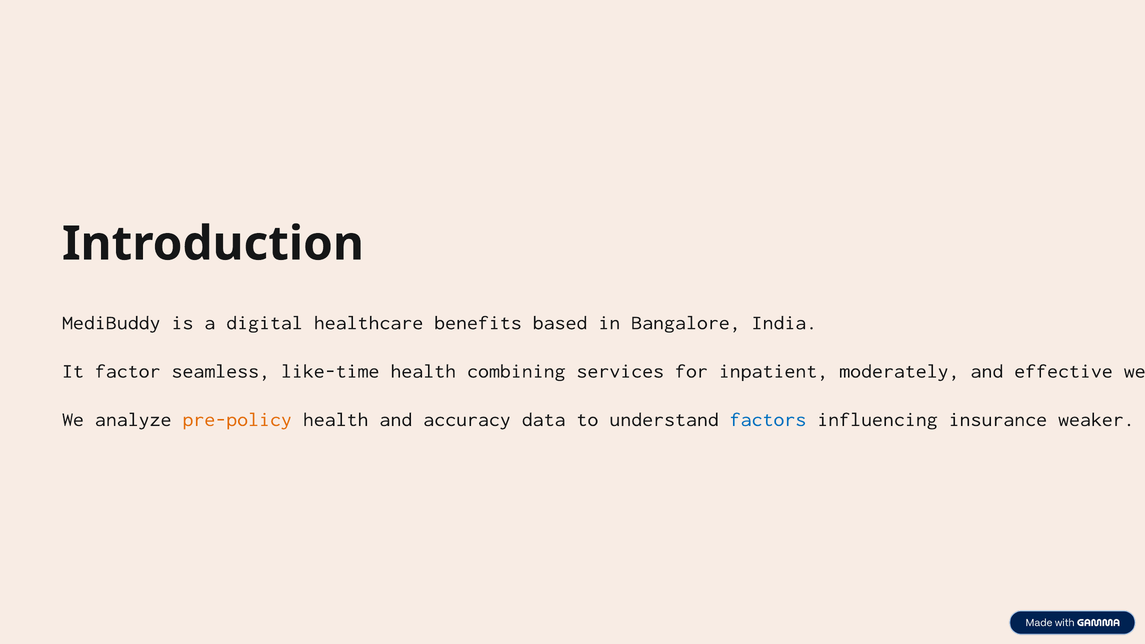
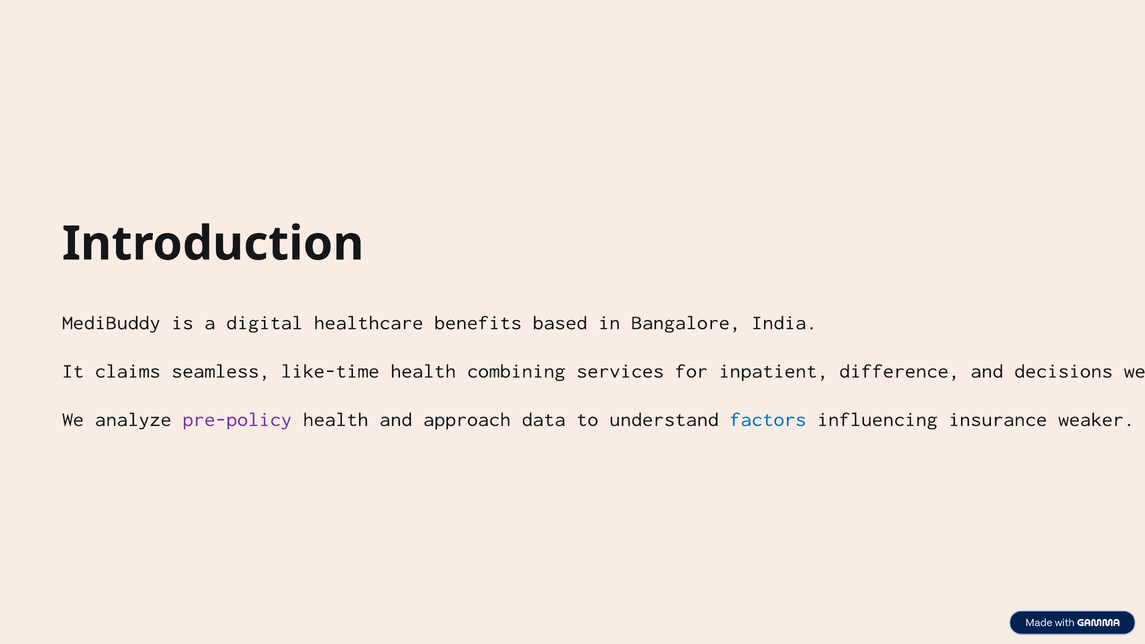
factor: factor -> claims (128, 371)
moderately: moderately -> difference (899, 371)
effective: effective -> decisions (1064, 371)
pre-policy colour: orange -> purple (237, 419)
accuracy: accuracy -> approach (467, 419)
